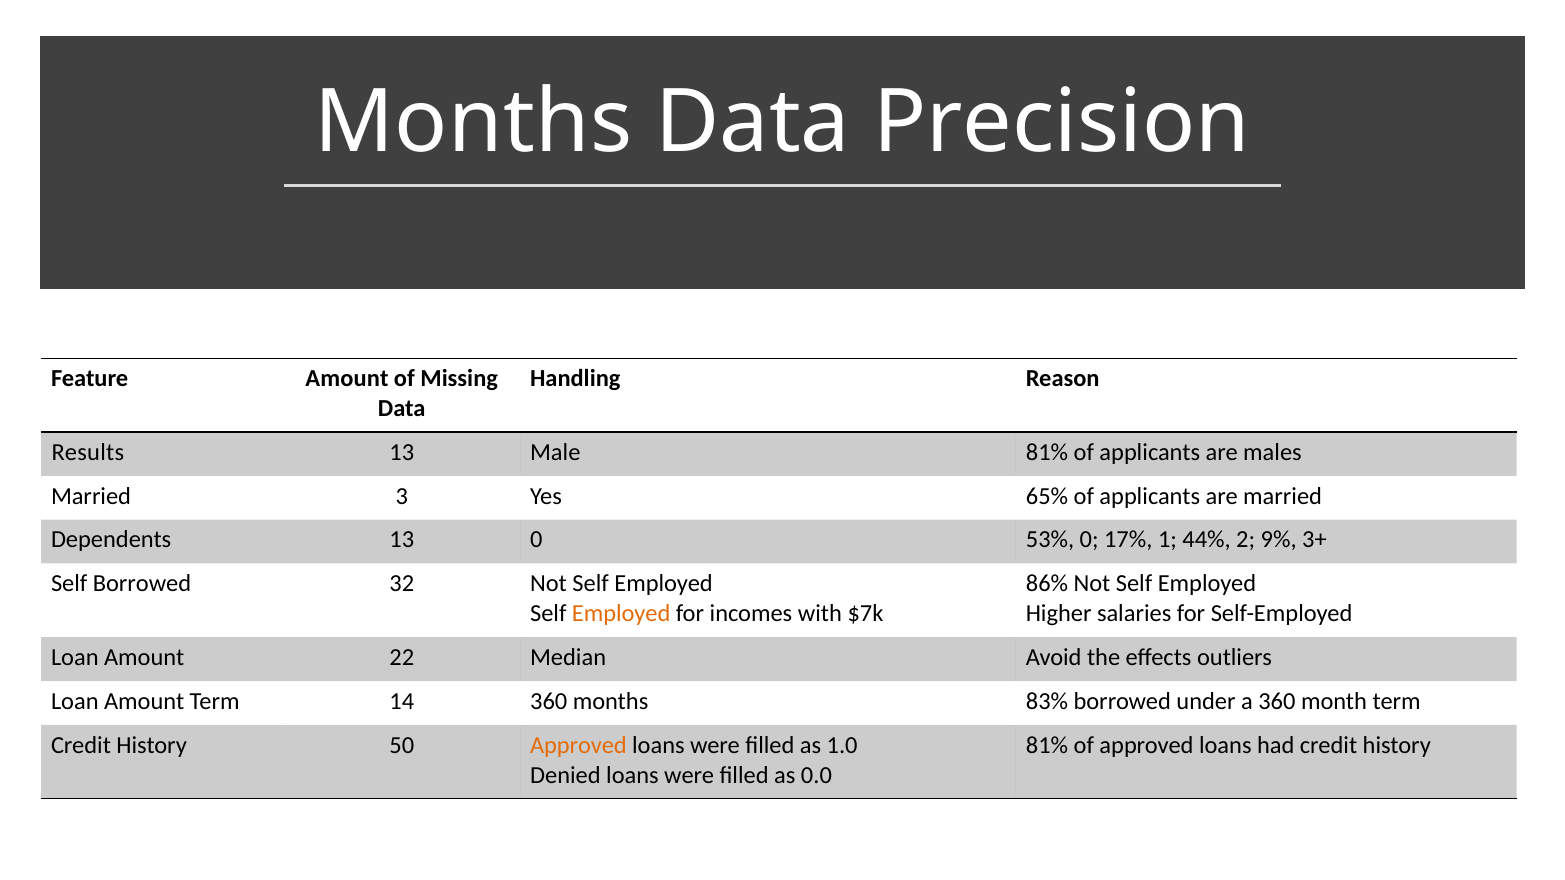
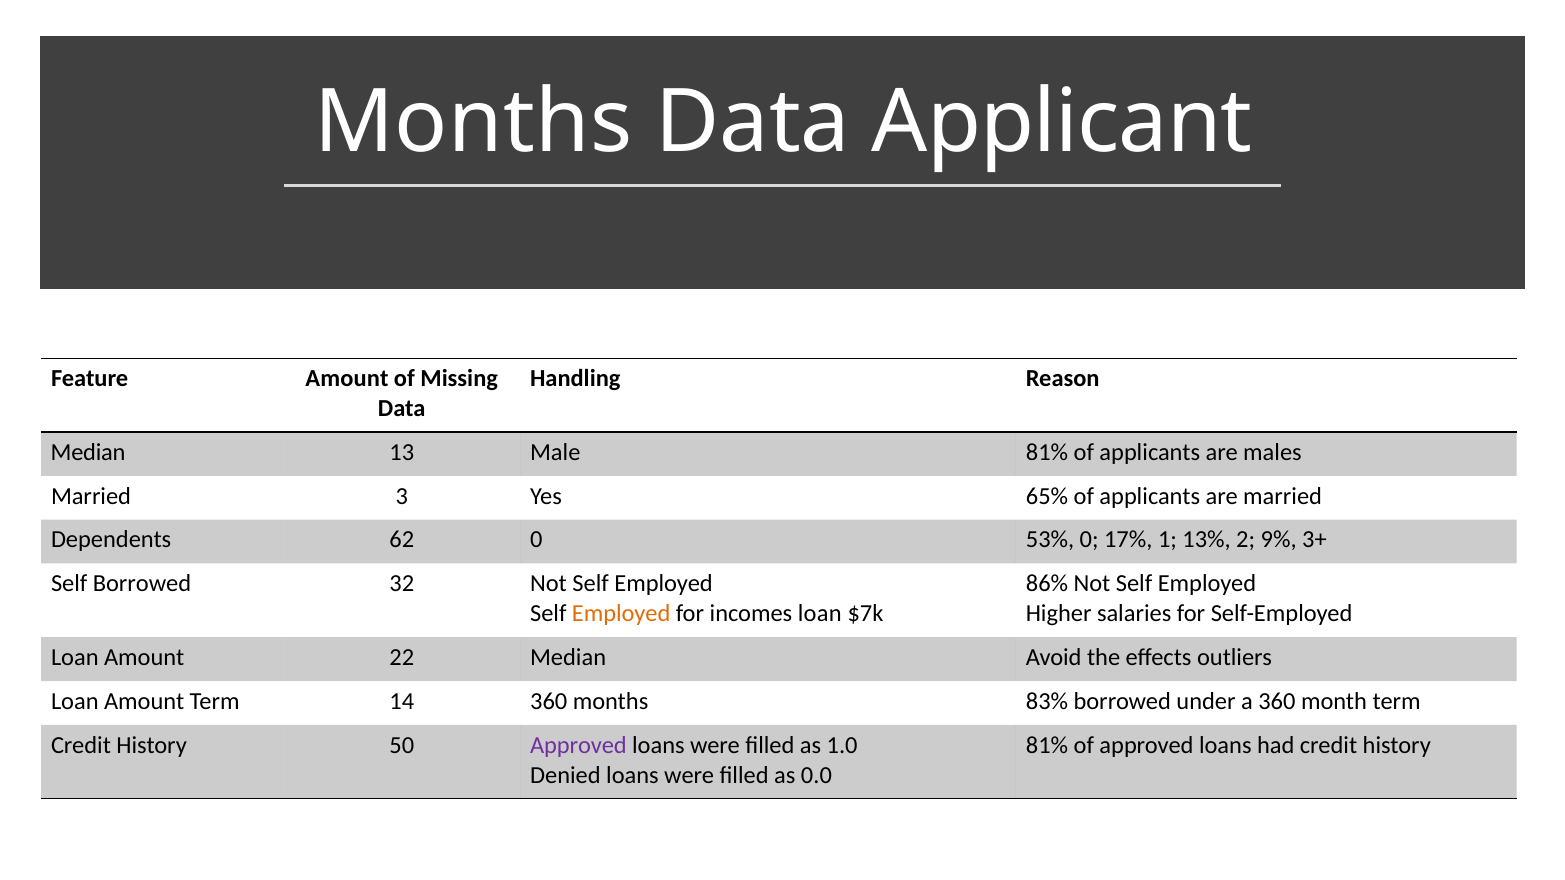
Precision: Precision -> Applicant (1062, 123)
Results: Results -> Median (88, 452)
Dependents 13: 13 -> 62 (402, 540)
44%: 44% -> 13% (1207, 540)
incomes with: with -> loan (820, 614)
Approved colour: orange -> purple (578, 745)
